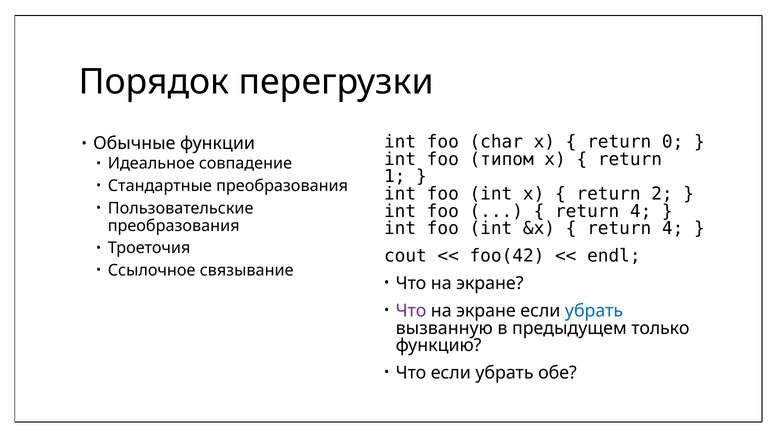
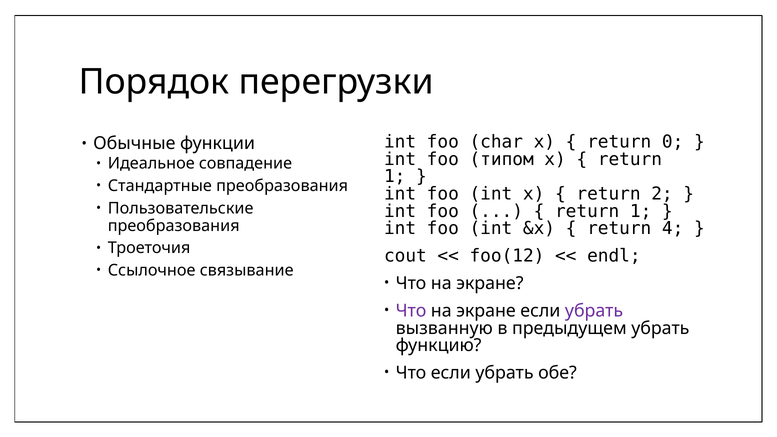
4: 4 -> 1 (641, 211)
foo(42: foo(42 -> foo(12 (507, 256)
убрать colour: blue -> purple (594, 311)
предыдущем только: только -> убрать (660, 328)
